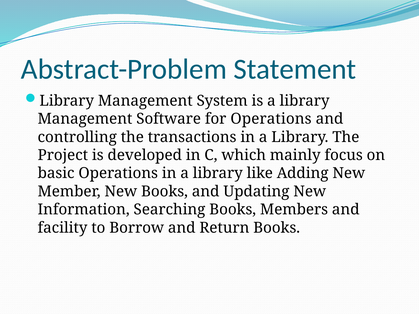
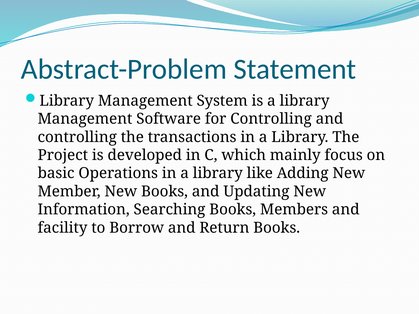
for Operations: Operations -> Controlling (271, 119)
